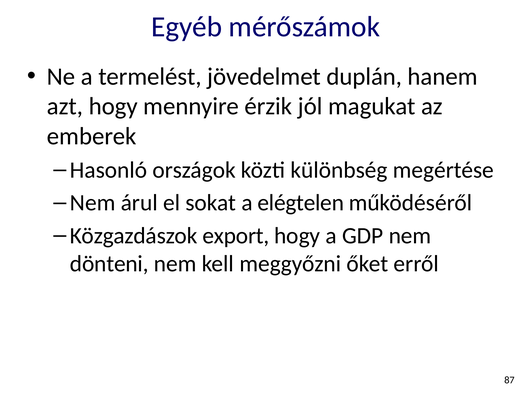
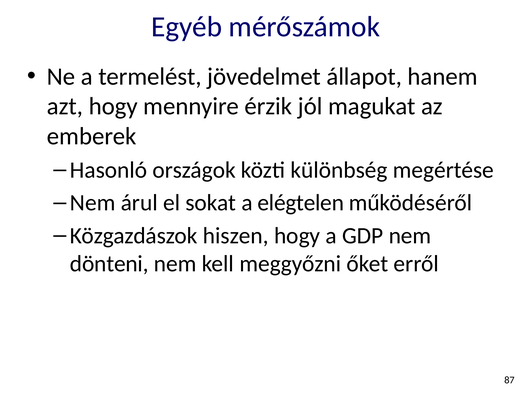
duplán: duplán -> állapot (364, 76)
export: export -> hiszen (236, 235)
